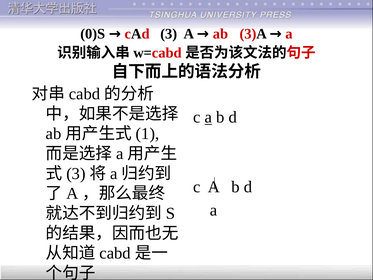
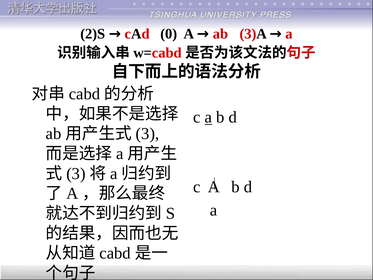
0)S: 0)S -> 2)S (93, 34)
cAd 3: 3 -> 0 (169, 34)
1: 1 -> 3 (147, 134)
